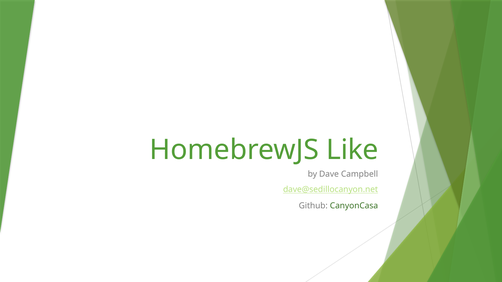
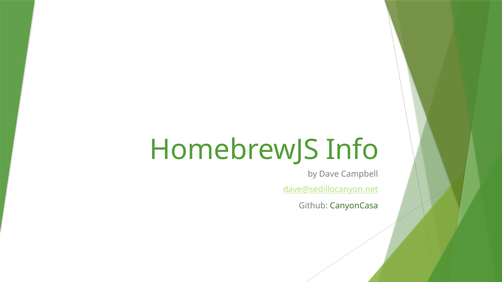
Like: Like -> Info (352, 150)
